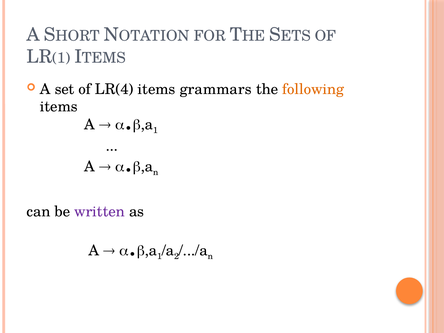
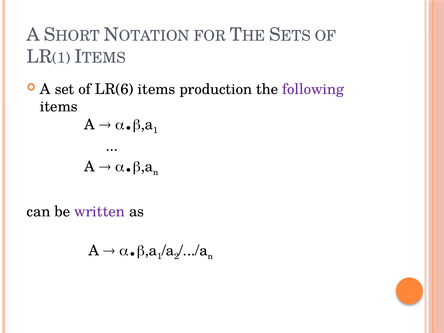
LR(4: LR(4 -> LR(6 (114, 89)
grammars: grammars -> production (216, 89)
following colour: orange -> purple (313, 89)
